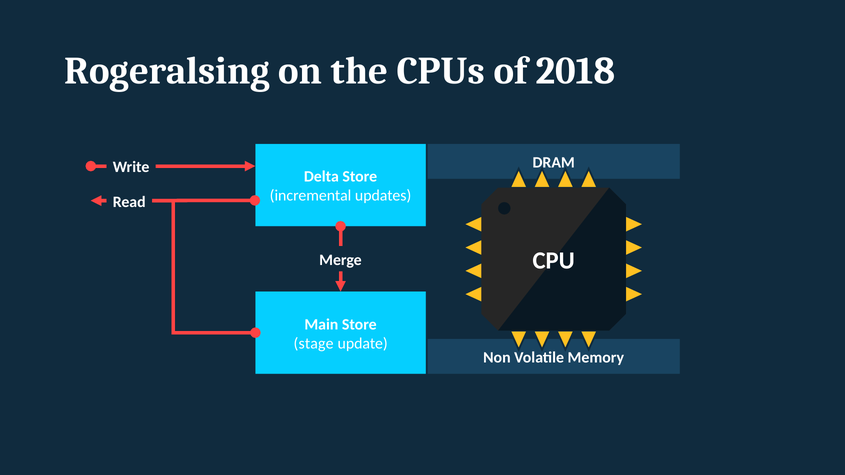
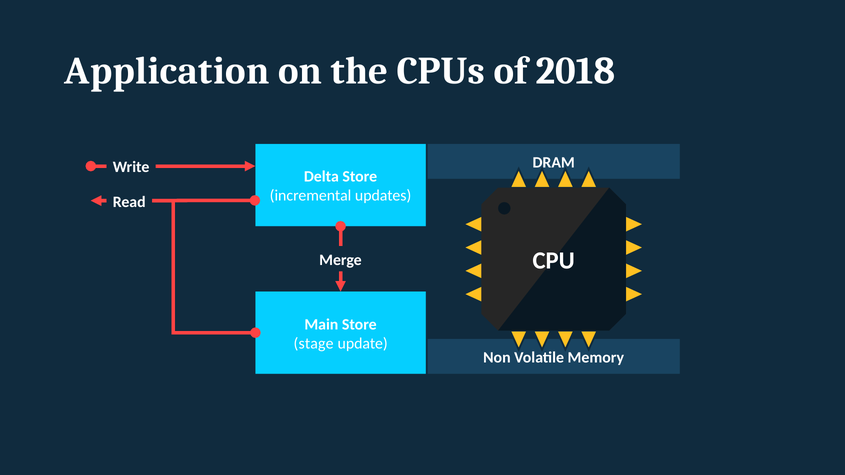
Rogeralsing: Rogeralsing -> Application (167, 71)
